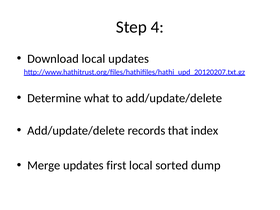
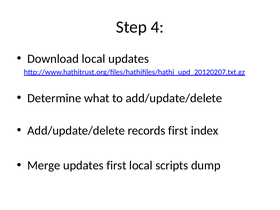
records that: that -> first (178, 131)
sorted: sorted -> scripts (172, 165)
